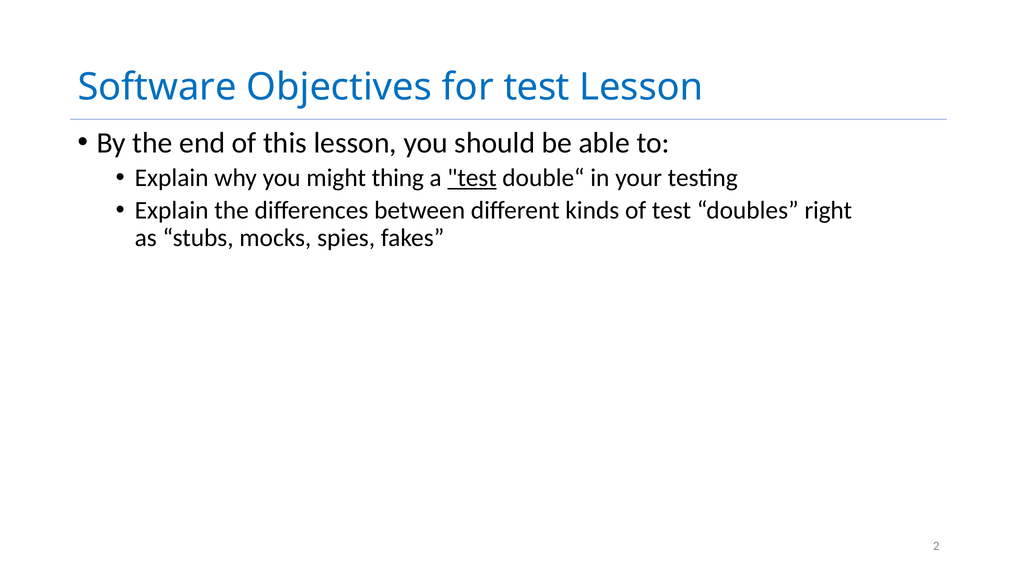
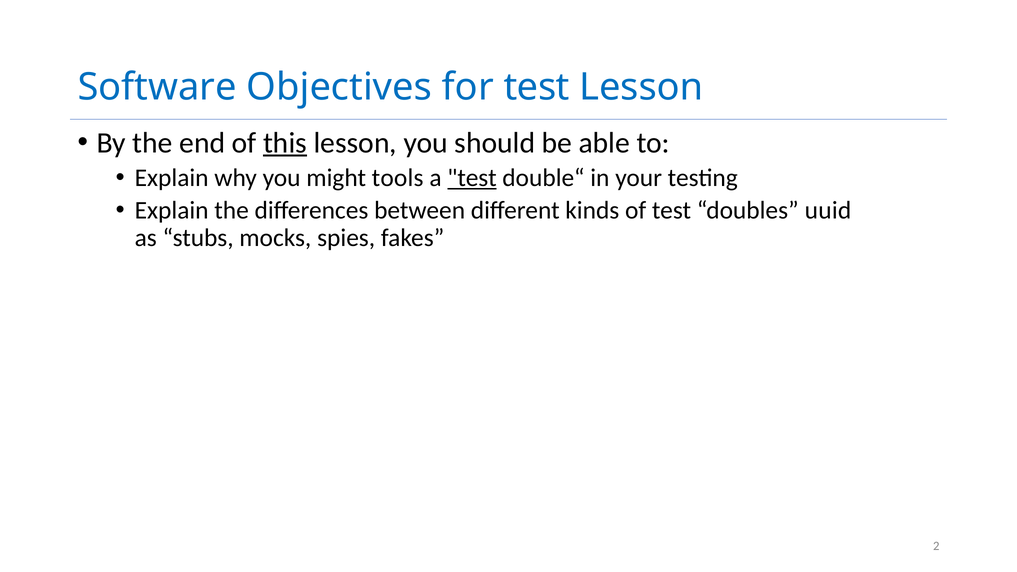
this underline: none -> present (285, 143)
thing: thing -> tools (398, 178)
right: right -> uuid (828, 211)
